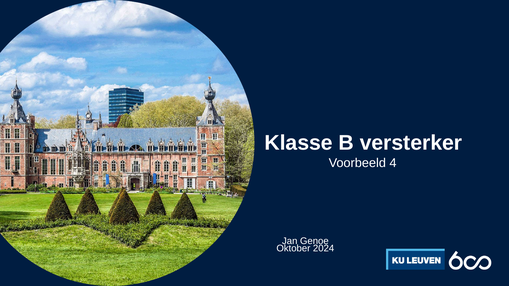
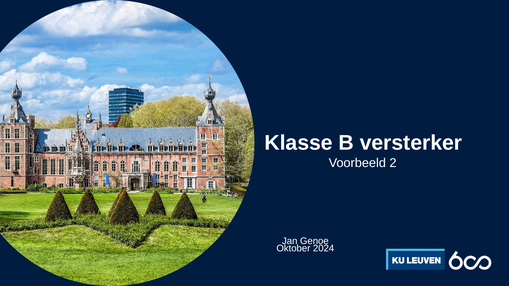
4: 4 -> 2 (393, 163)
